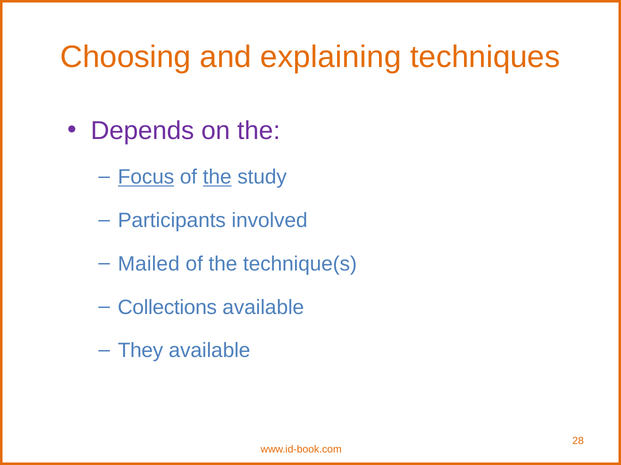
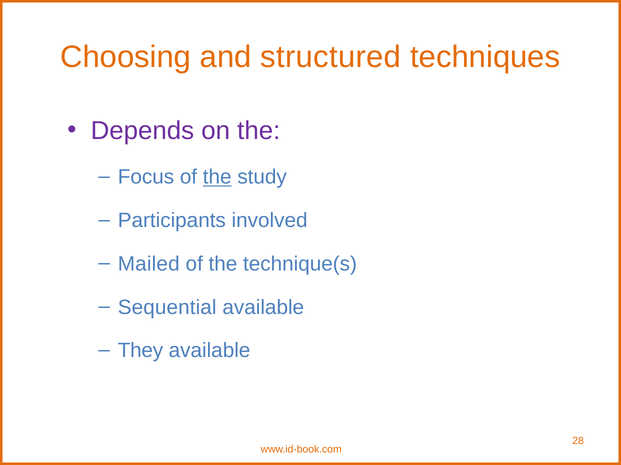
explaining: explaining -> structured (331, 57)
Focus underline: present -> none (146, 177)
Collections: Collections -> Sequential (167, 308)
